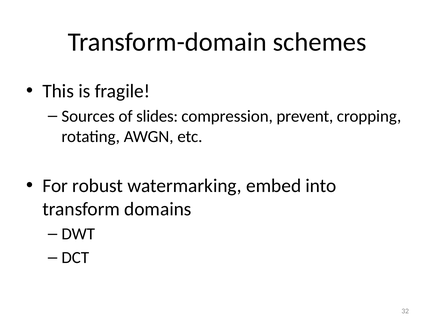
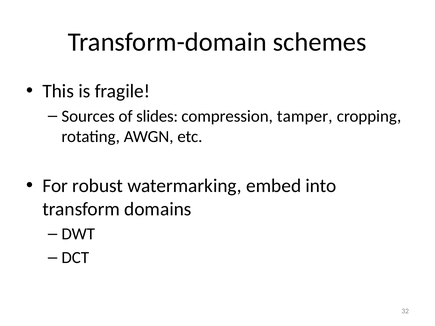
prevent: prevent -> tamper (305, 116)
